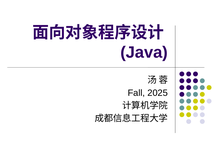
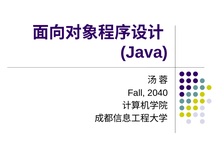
2025: 2025 -> 2040 (158, 93)
